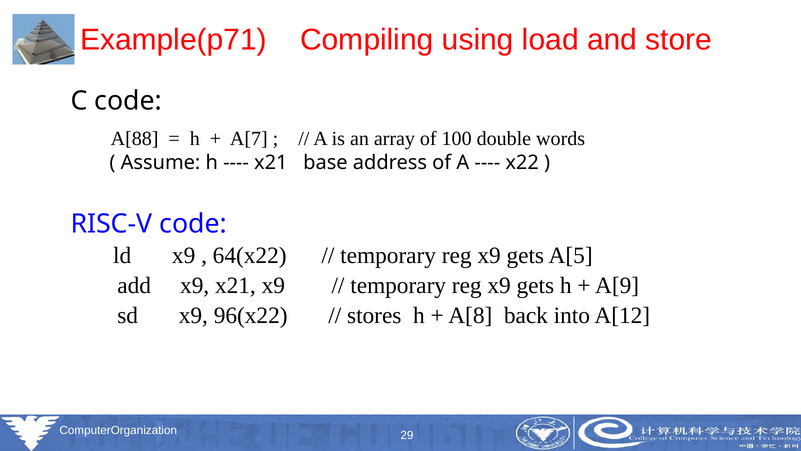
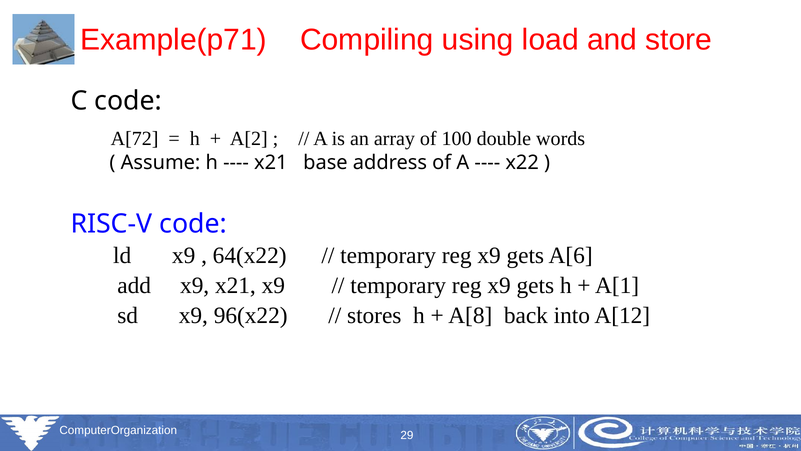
A[88: A[88 -> A[72 (135, 139)
A[7: A[7 -> A[2 (249, 139)
A[5: A[5 -> A[6 (571, 255)
A[9: A[9 -> A[1 (617, 285)
